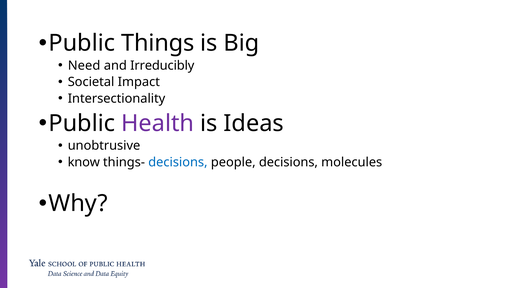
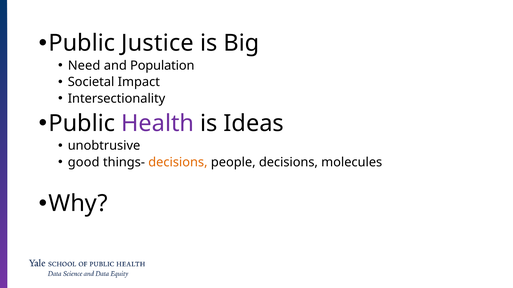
Things: Things -> Justice (158, 43)
Irreducibly: Irreducibly -> Population (162, 66)
know: know -> good (84, 162)
decisions colour: blue -> orange (178, 162)
